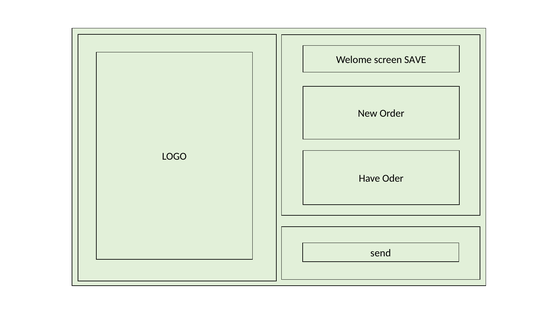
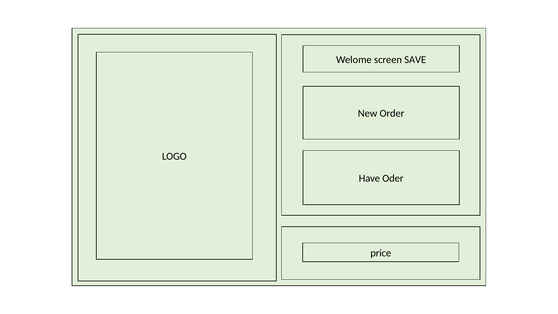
send: send -> price (381, 253)
